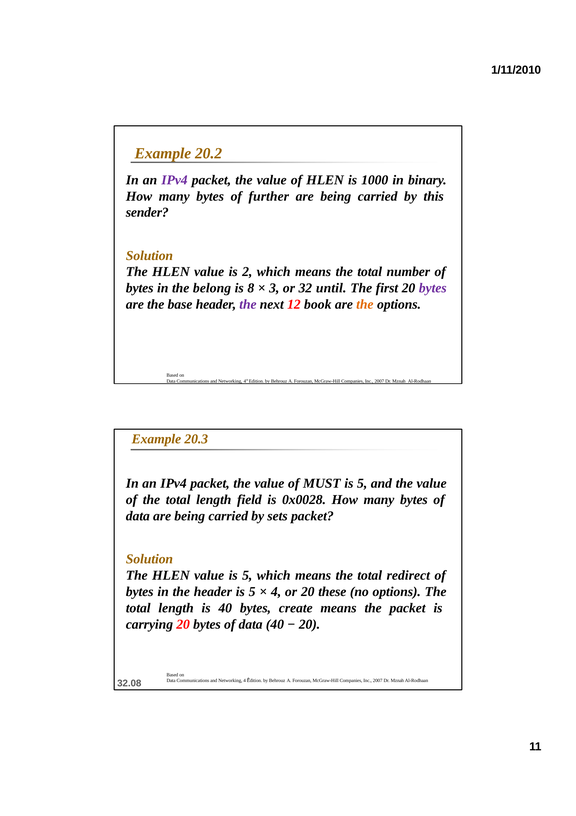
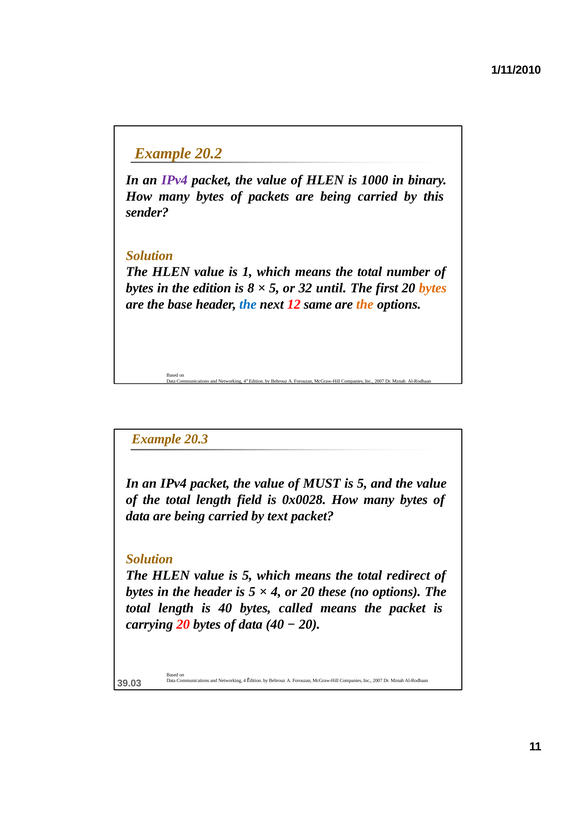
further: further -> packets (269, 196)
2: 2 -> 1 (247, 272)
the belong: belong -> edition (212, 288)
3: 3 -> 5 (274, 288)
bytes colour: purple -> orange (433, 288)
the colour: purple -> blue (248, 304)
book: book -> same (318, 304)
sets: sets -> text (278, 515)
create: create -> called (296, 607)
32.08: 32.08 -> 39.03 (129, 682)
